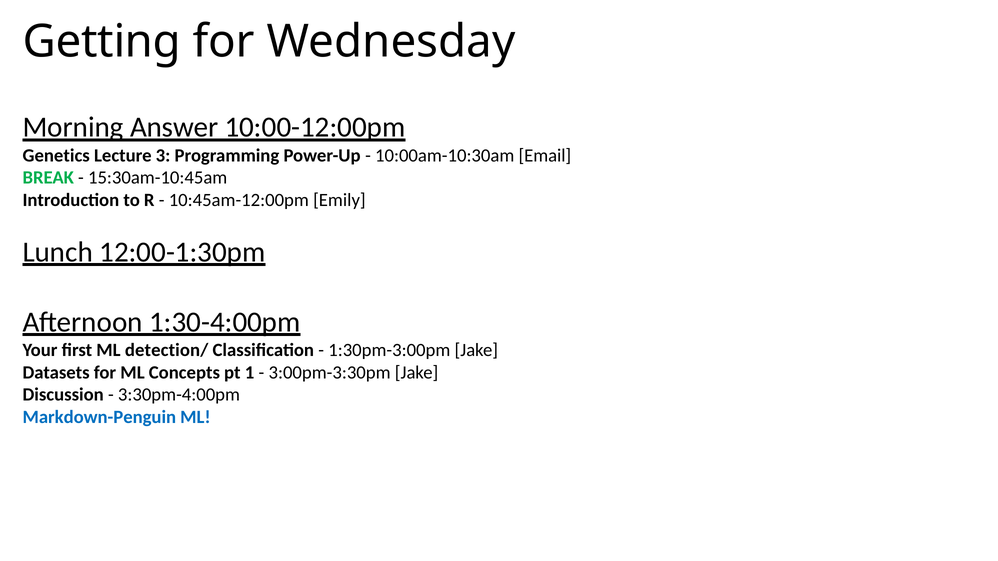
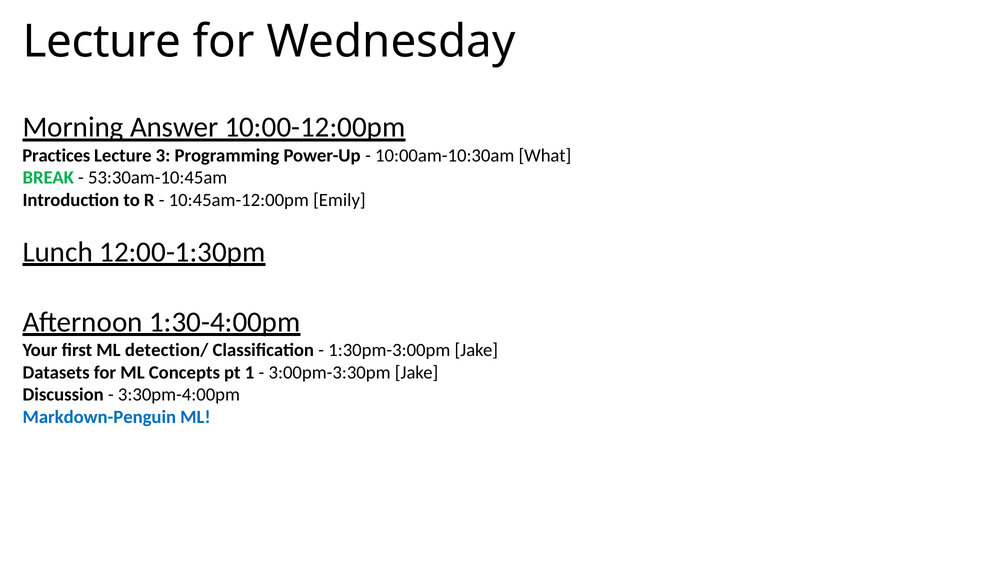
Getting: Getting -> Lecture (102, 42)
Genetics: Genetics -> Practices (56, 155)
Email: Email -> What (545, 155)
15:30am-10:45am: 15:30am-10:45am -> 53:30am-10:45am (158, 178)
